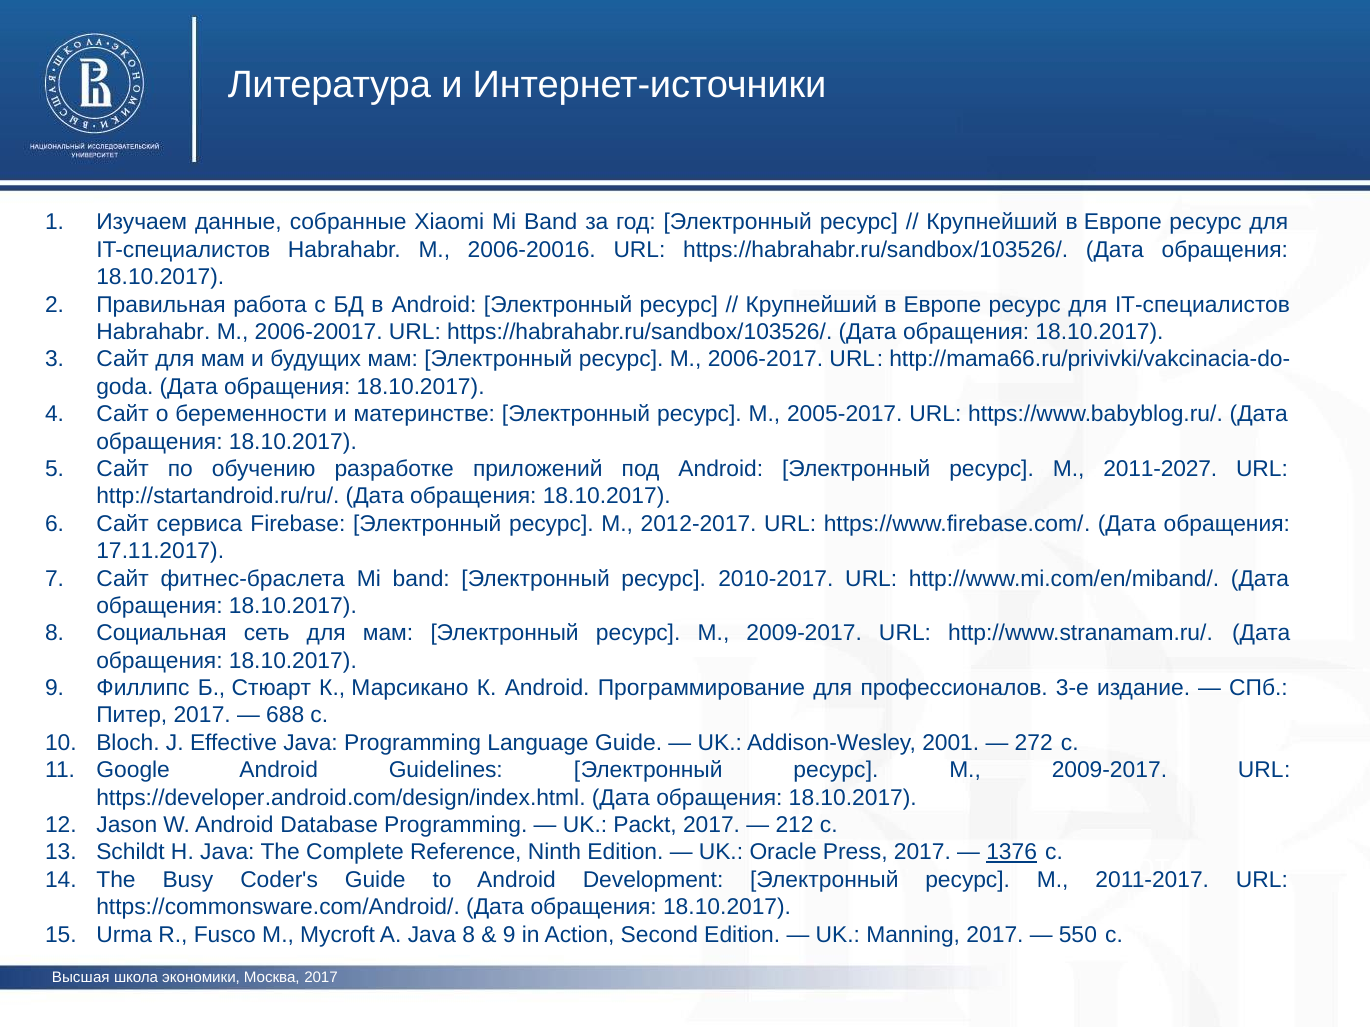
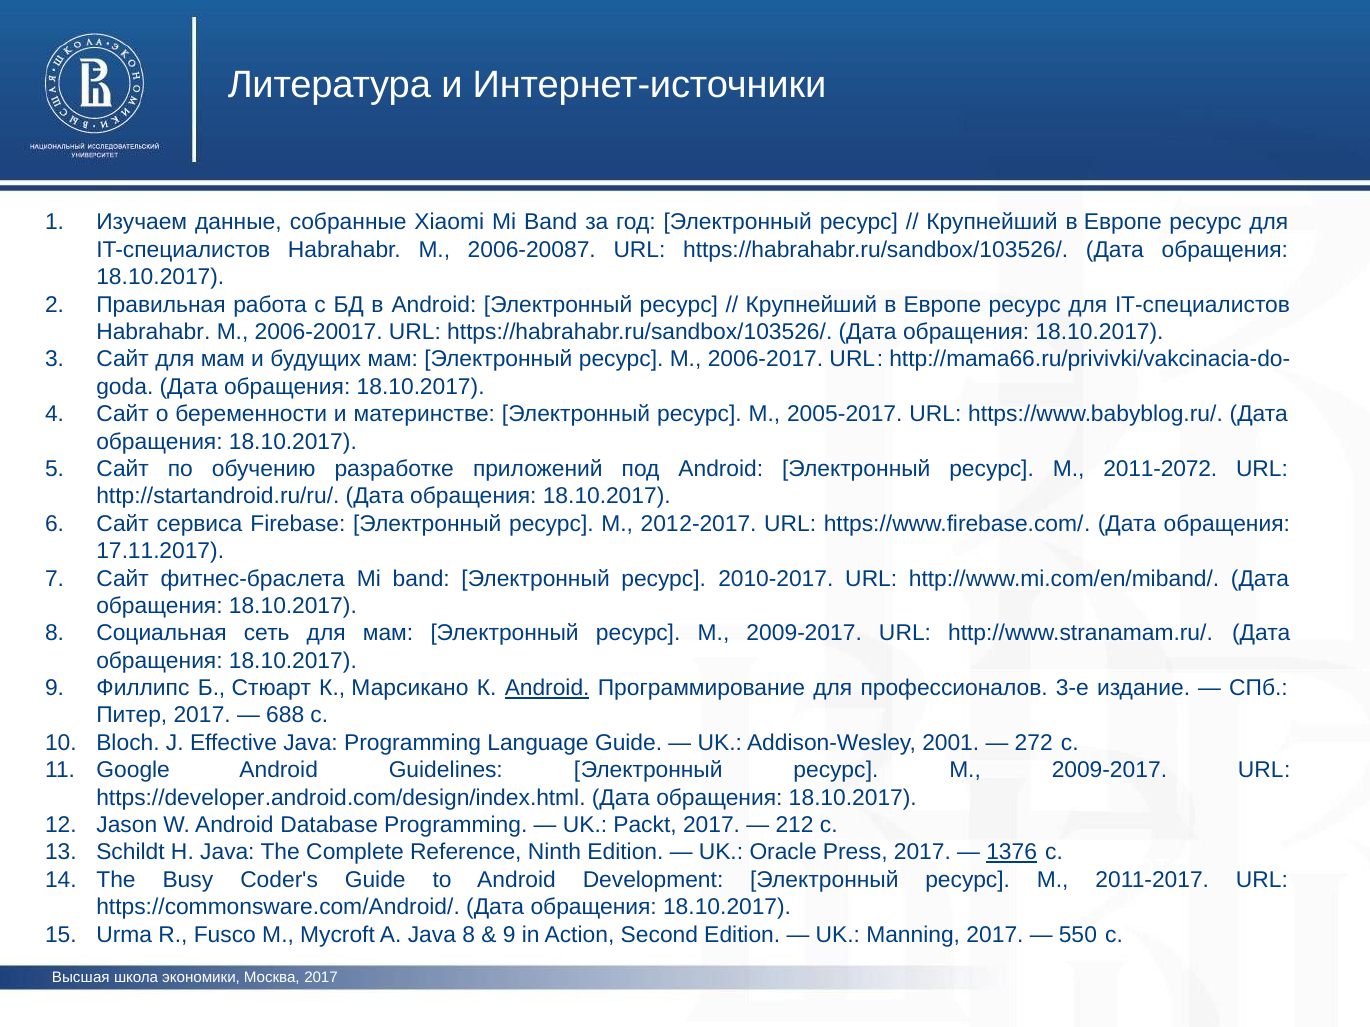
2006-20016: 2006-20016 -> 2006-20087 (532, 250)
2011-2027: 2011-2027 -> 2011-2072 (1160, 469)
Android underline: none -> present (547, 688)
